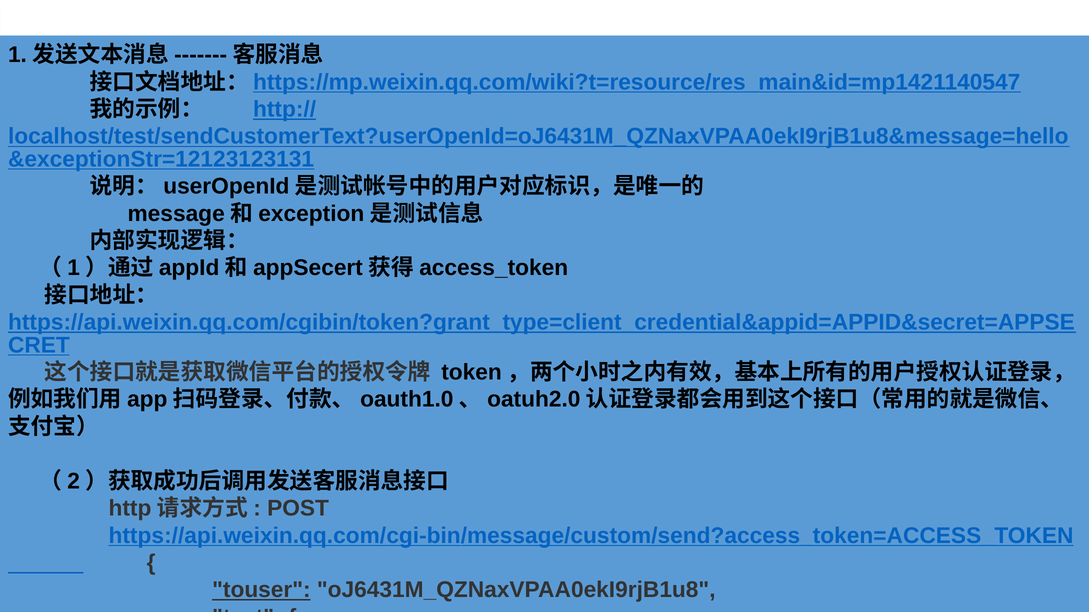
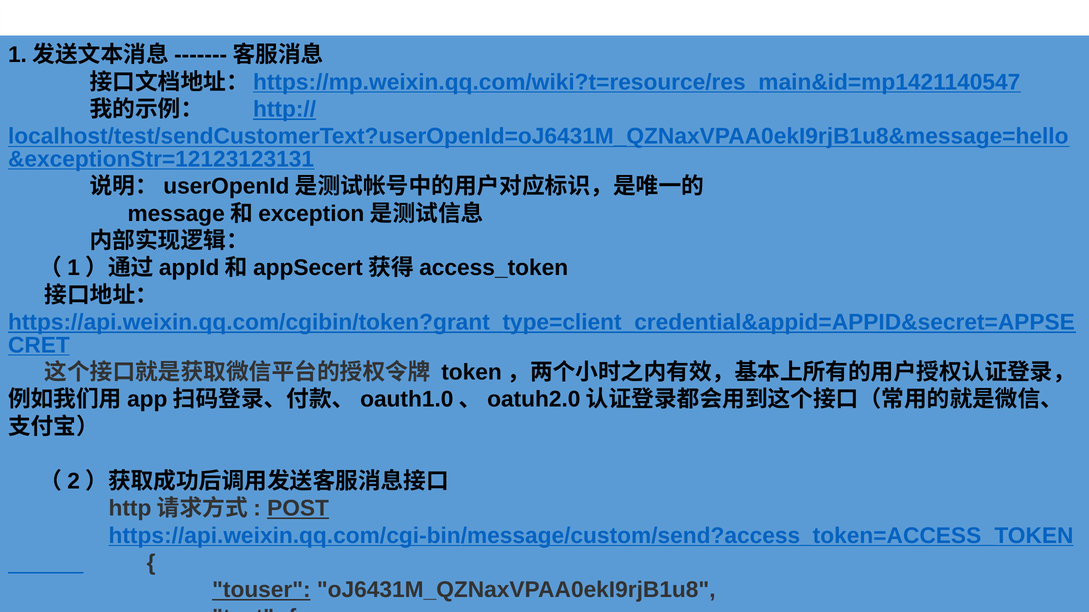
POST underline: none -> present (298, 509)
